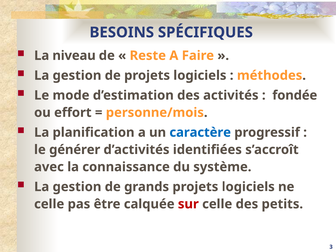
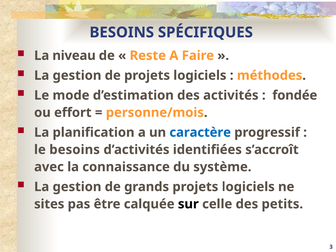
le générer: générer -> besoins (75, 150)
celle: celle -> sites (49, 204)
sur colour: red -> black (188, 204)
